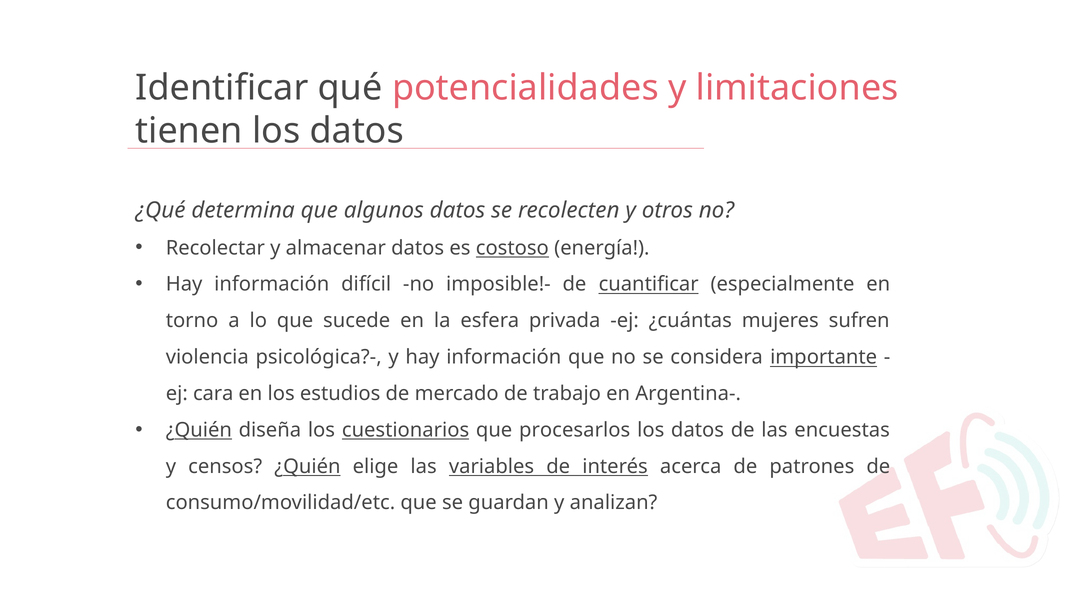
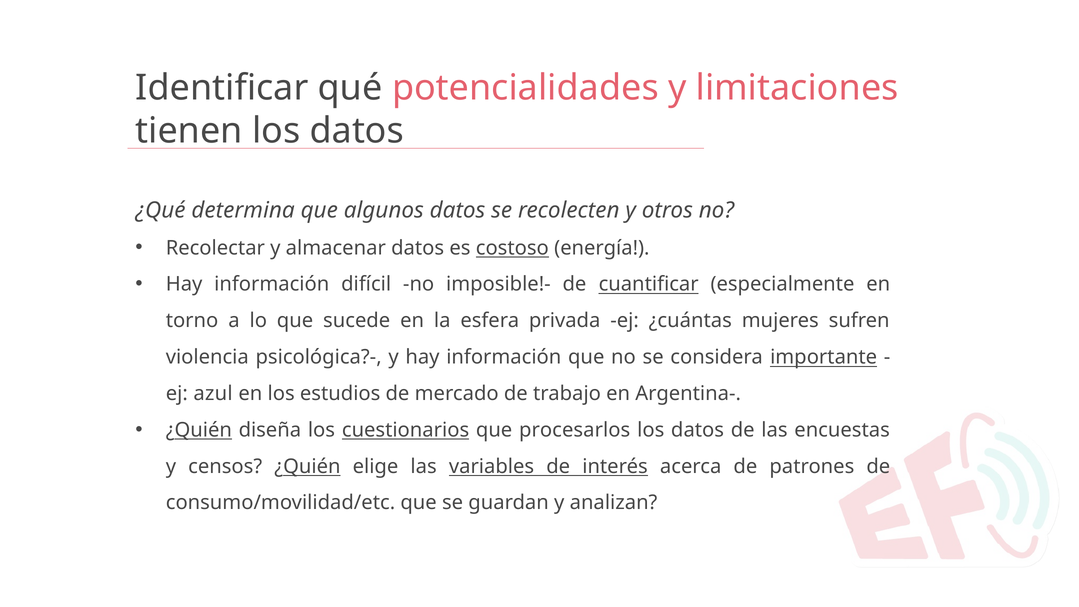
cara: cara -> azul (213, 393)
